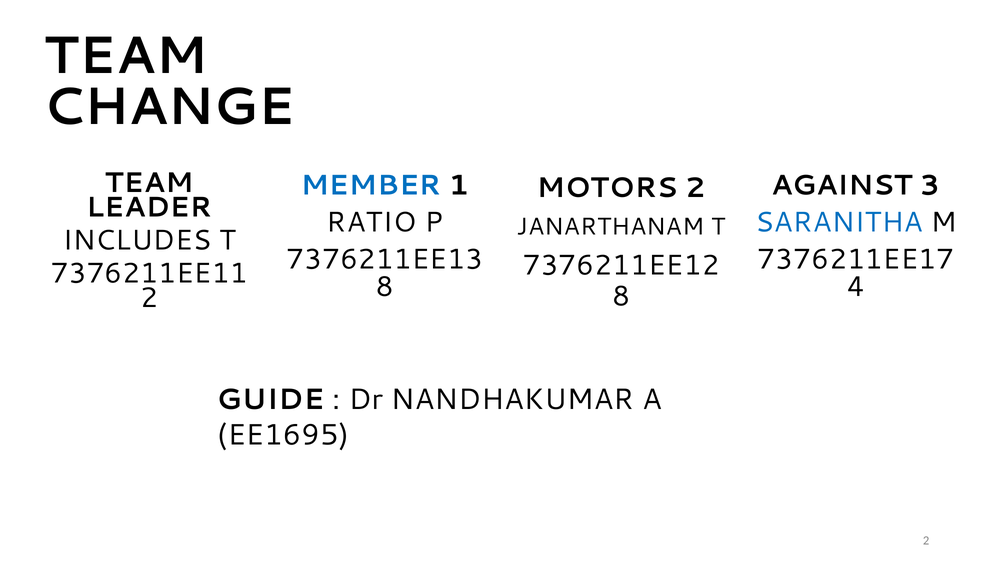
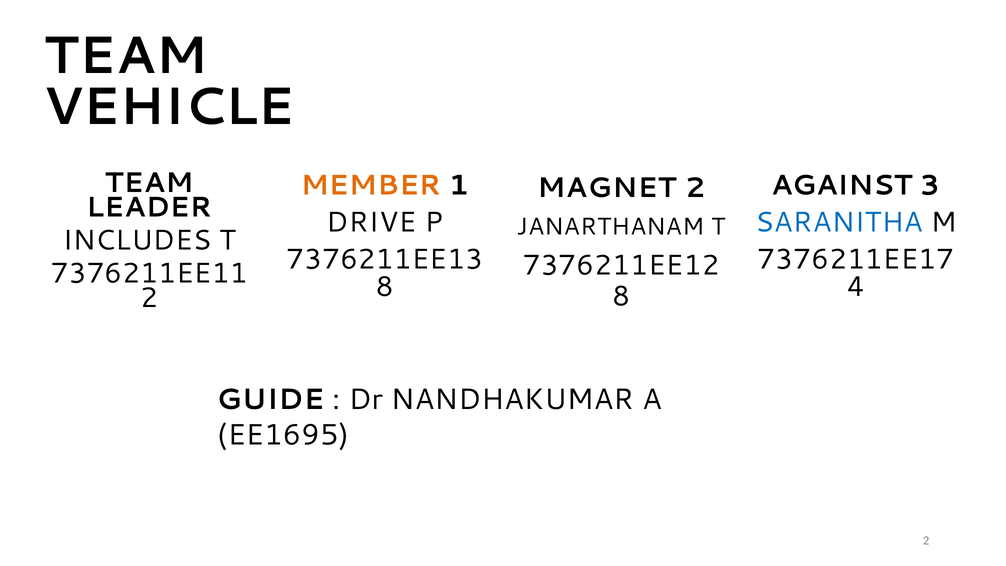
CHANGE: CHANGE -> VEHICLE (169, 107)
MEMBER colour: blue -> orange (371, 186)
MOTORS: MOTORS -> MAGNET (607, 188)
RATIO: RATIO -> DRIVE (372, 222)
